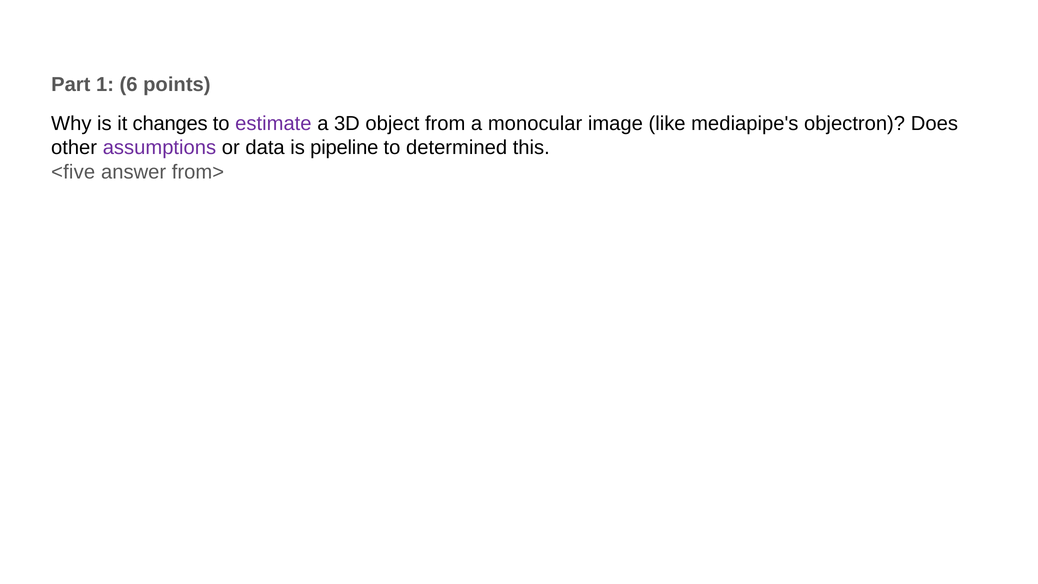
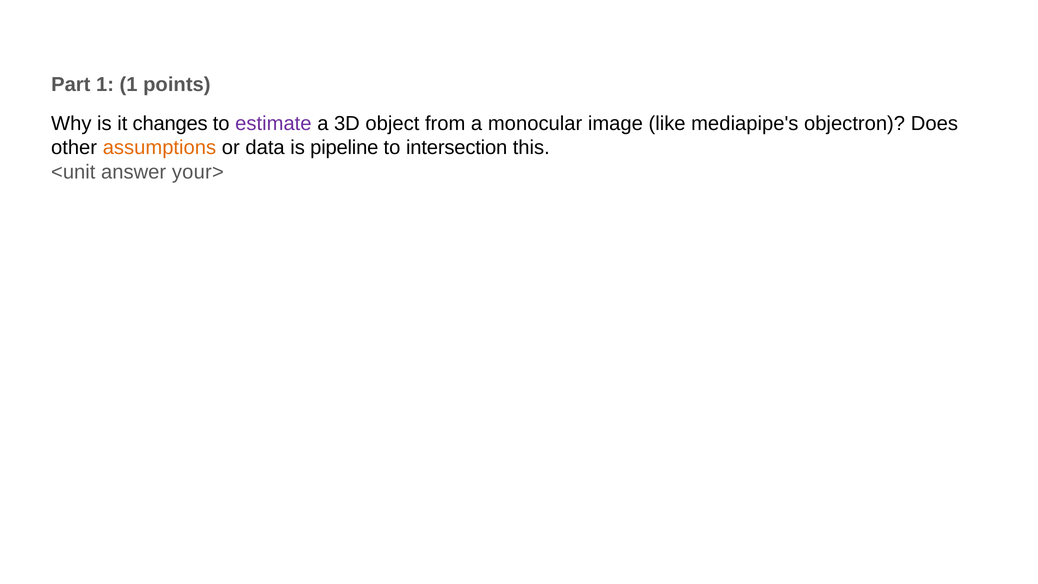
1 6: 6 -> 1 (129, 85)
assumptions colour: purple -> orange (159, 148)
determined: determined -> intersection (457, 148)
<five: <five -> <unit (73, 172)
from>: from> -> your> (198, 172)
